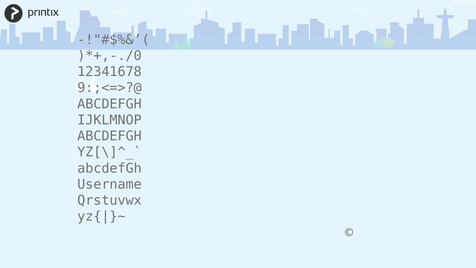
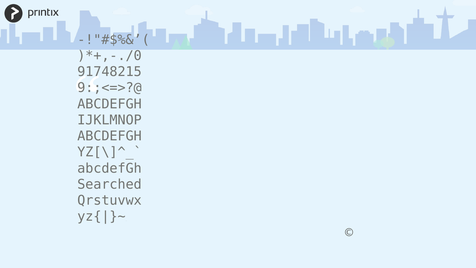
12341678: 12341678 -> 91748215 (109, 72)
Username: Username -> Searched (109, 184)
